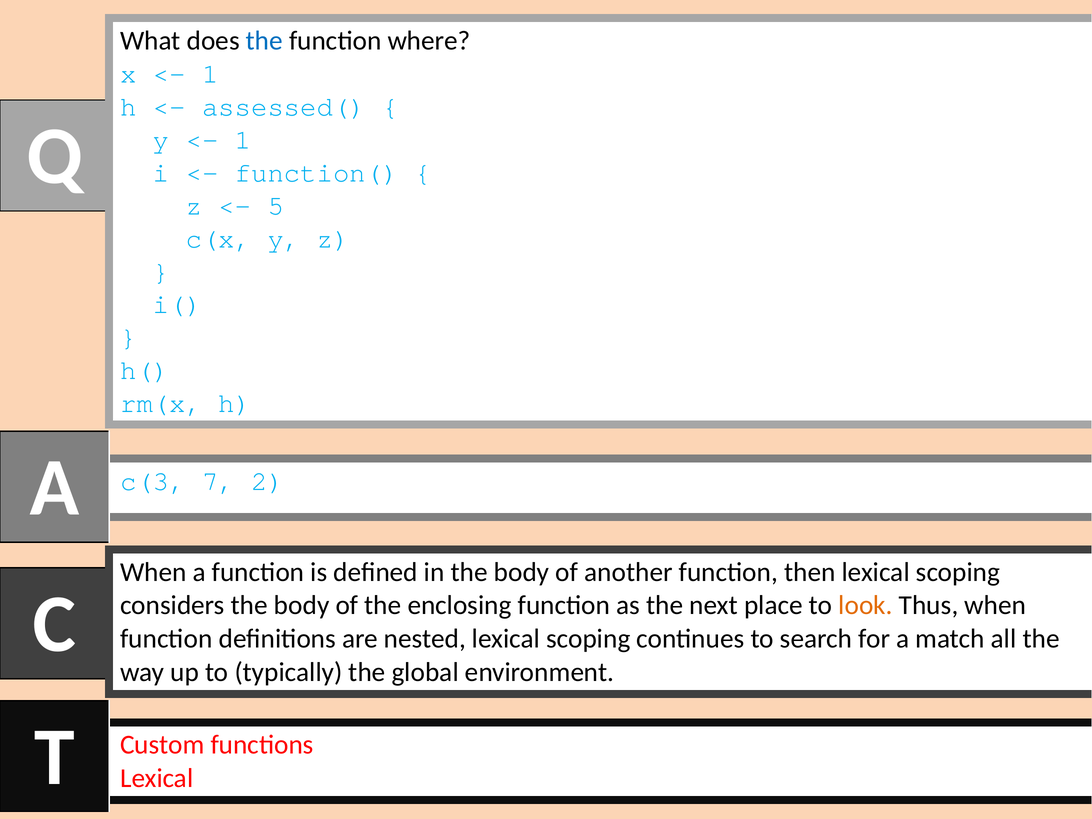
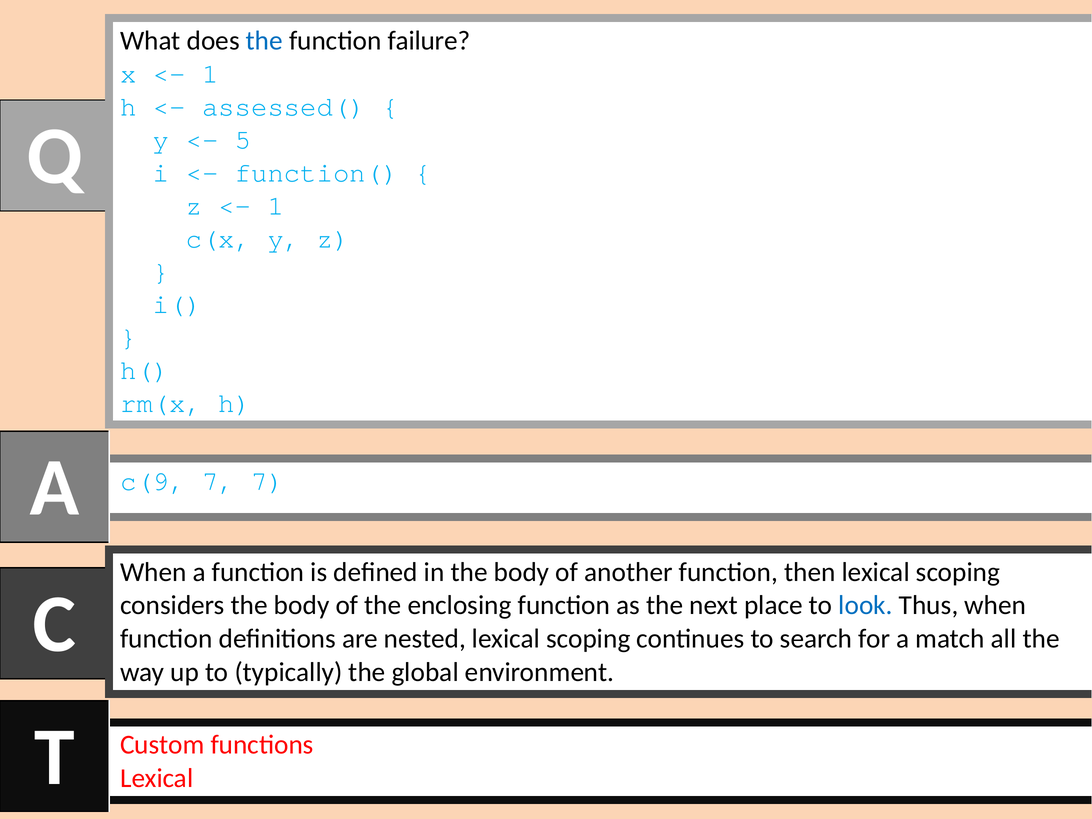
where: where -> failure (429, 41)
1: 1 -> 5 (243, 140)
5: 5 -> 1 (276, 206)
c(3: c(3 -> c(9 (153, 481)
7 2: 2 -> 7 (268, 481)
look colour: orange -> blue (866, 605)
